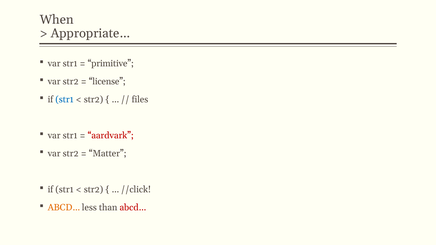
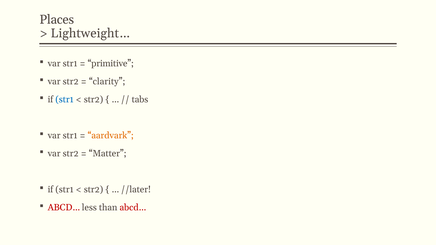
When: When -> Places (57, 20)
Appropriate…: Appropriate… -> Lightweight… (90, 33)
license: license -> clarity (107, 82)
files: files -> tabs (140, 100)
aardvark colour: red -> orange (111, 136)
//click: //click -> //later (136, 190)
ABCD… colour: orange -> red (64, 208)
